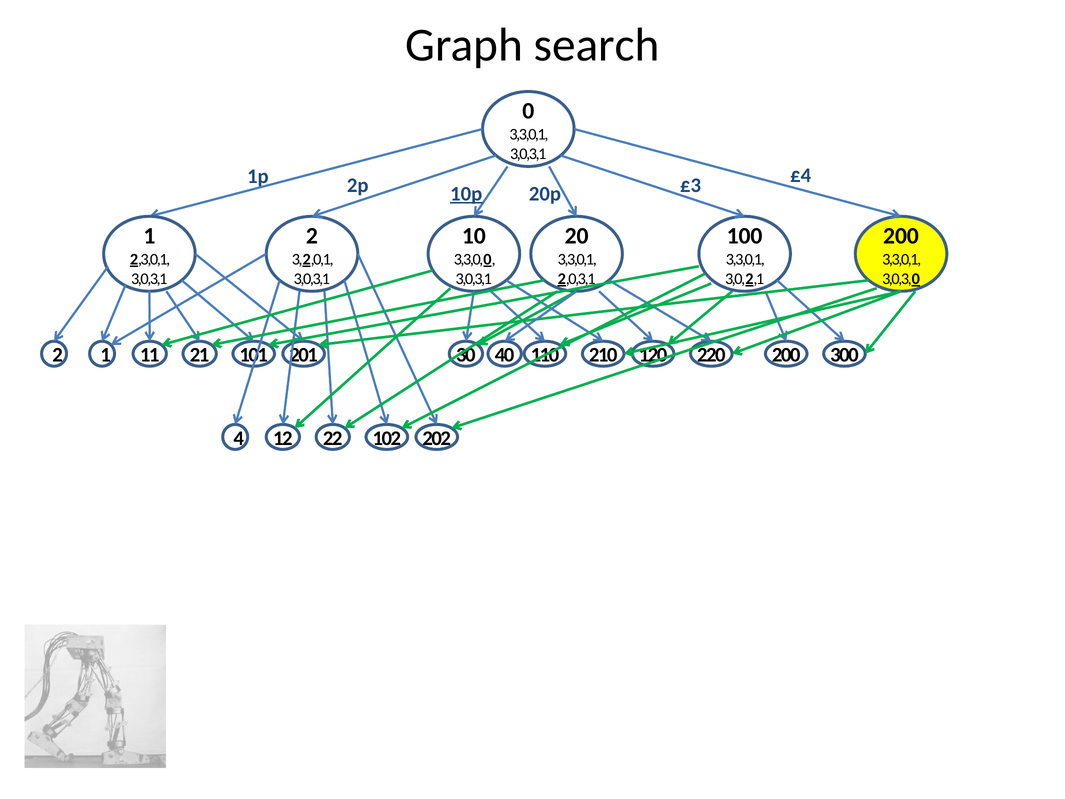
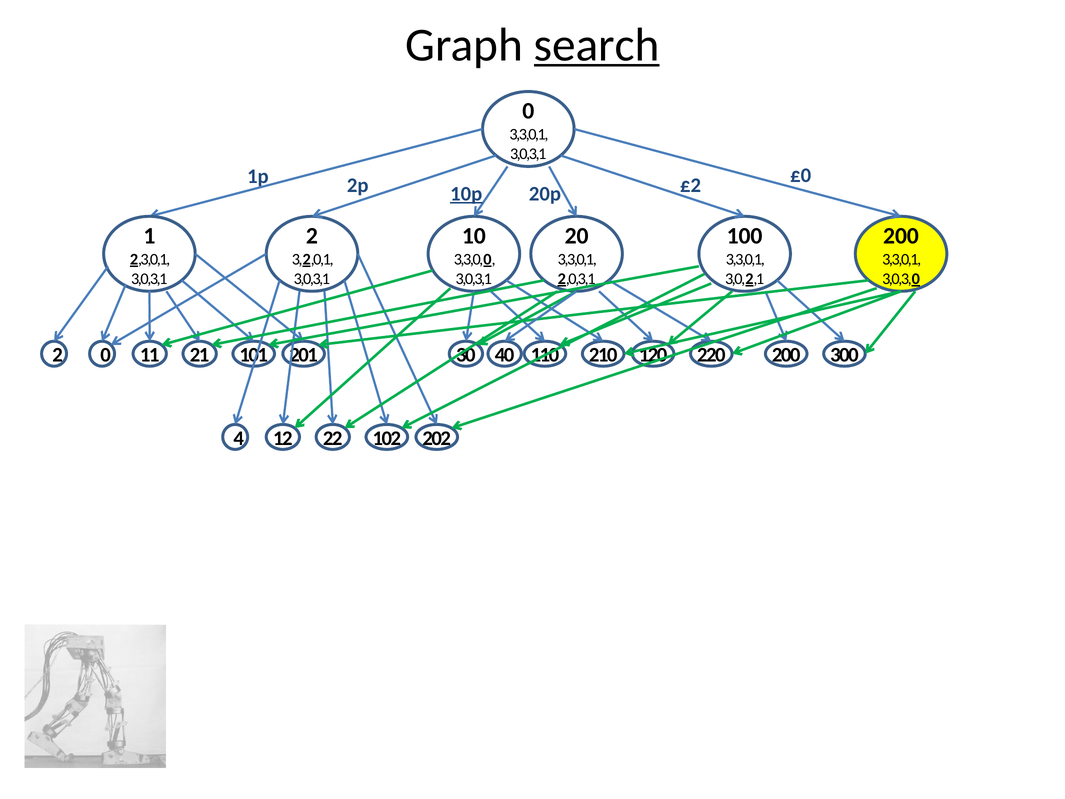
search underline: none -> present (597, 45)
£4: £4 -> £0 (801, 176)
£3: £3 -> £2 (691, 186)
2 1: 1 -> 0 (106, 355)
